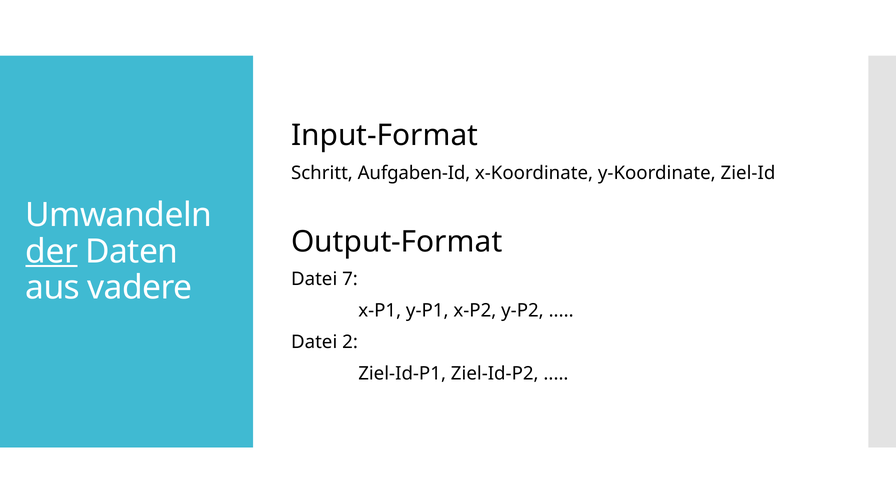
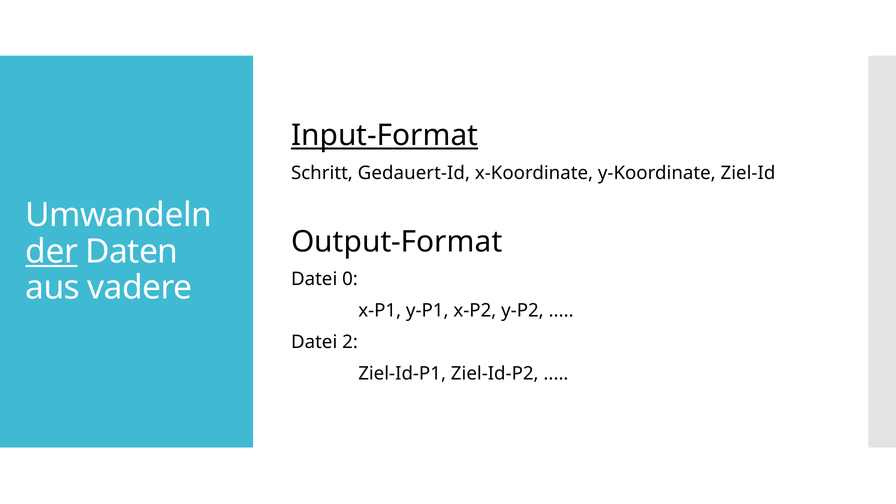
Input-Format underline: none -> present (385, 136)
Aufgaben-Id: Aufgaben-Id -> Gedauert-Id (414, 173)
7: 7 -> 0 (350, 279)
